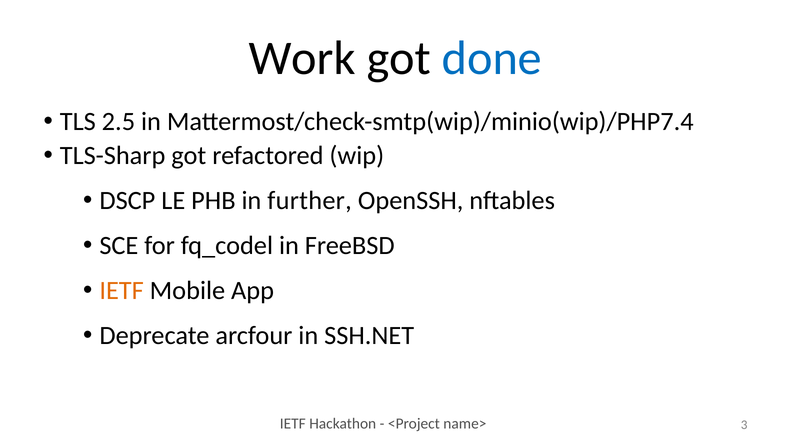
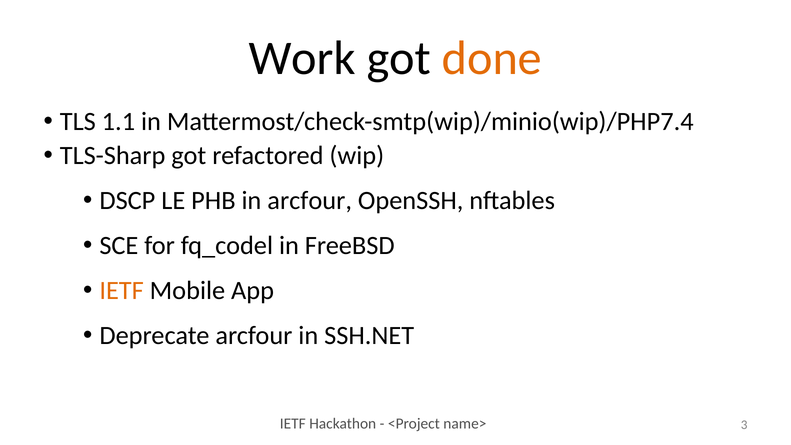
done colour: blue -> orange (492, 58)
2.5: 2.5 -> 1.1 (118, 122)
in further: further -> arcfour (310, 201)
